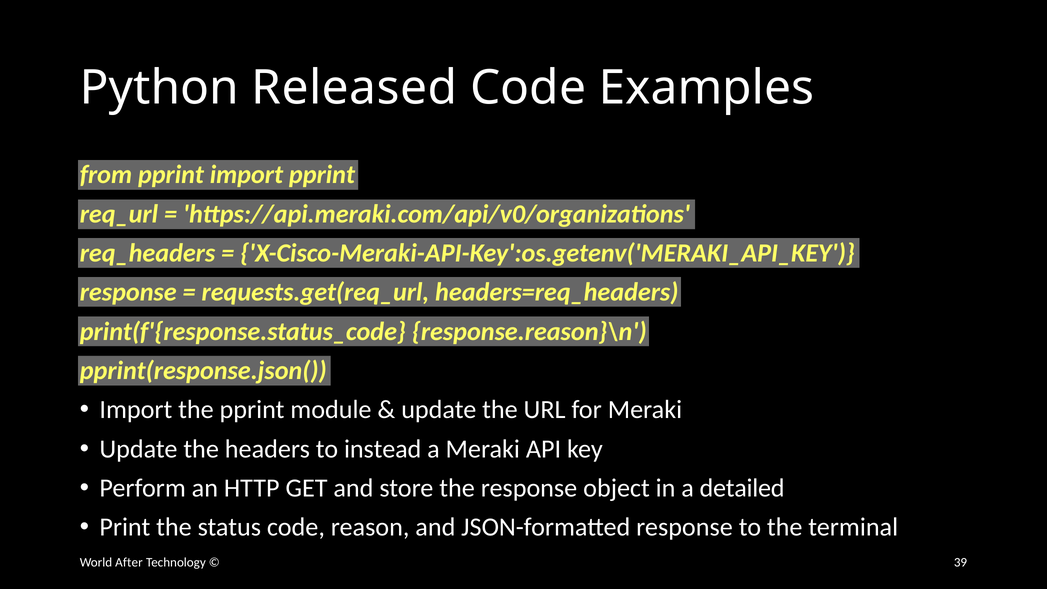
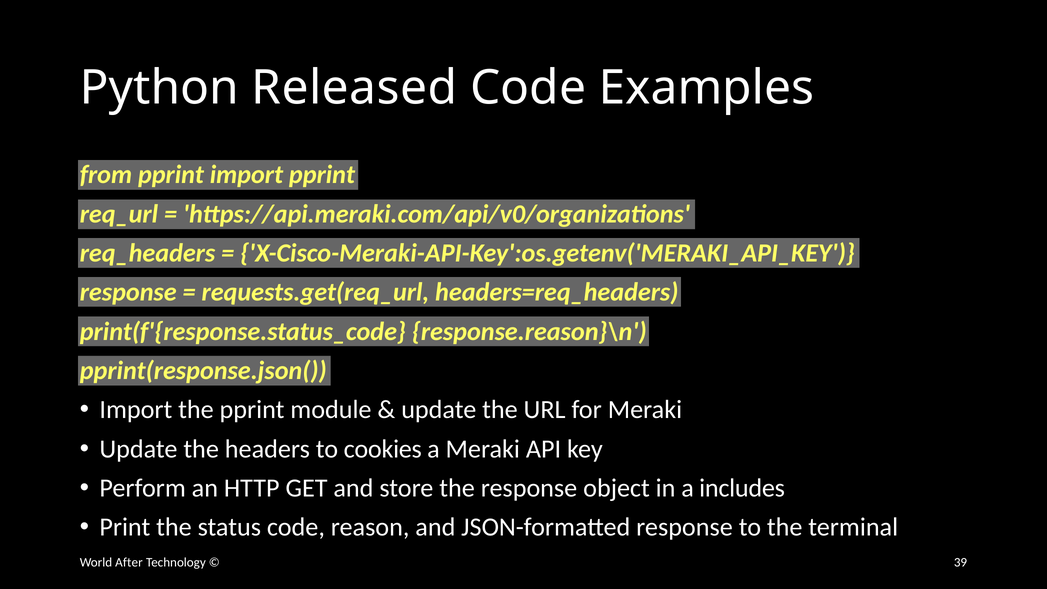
instead: instead -> cookies (383, 449)
detailed: detailed -> includes (742, 488)
